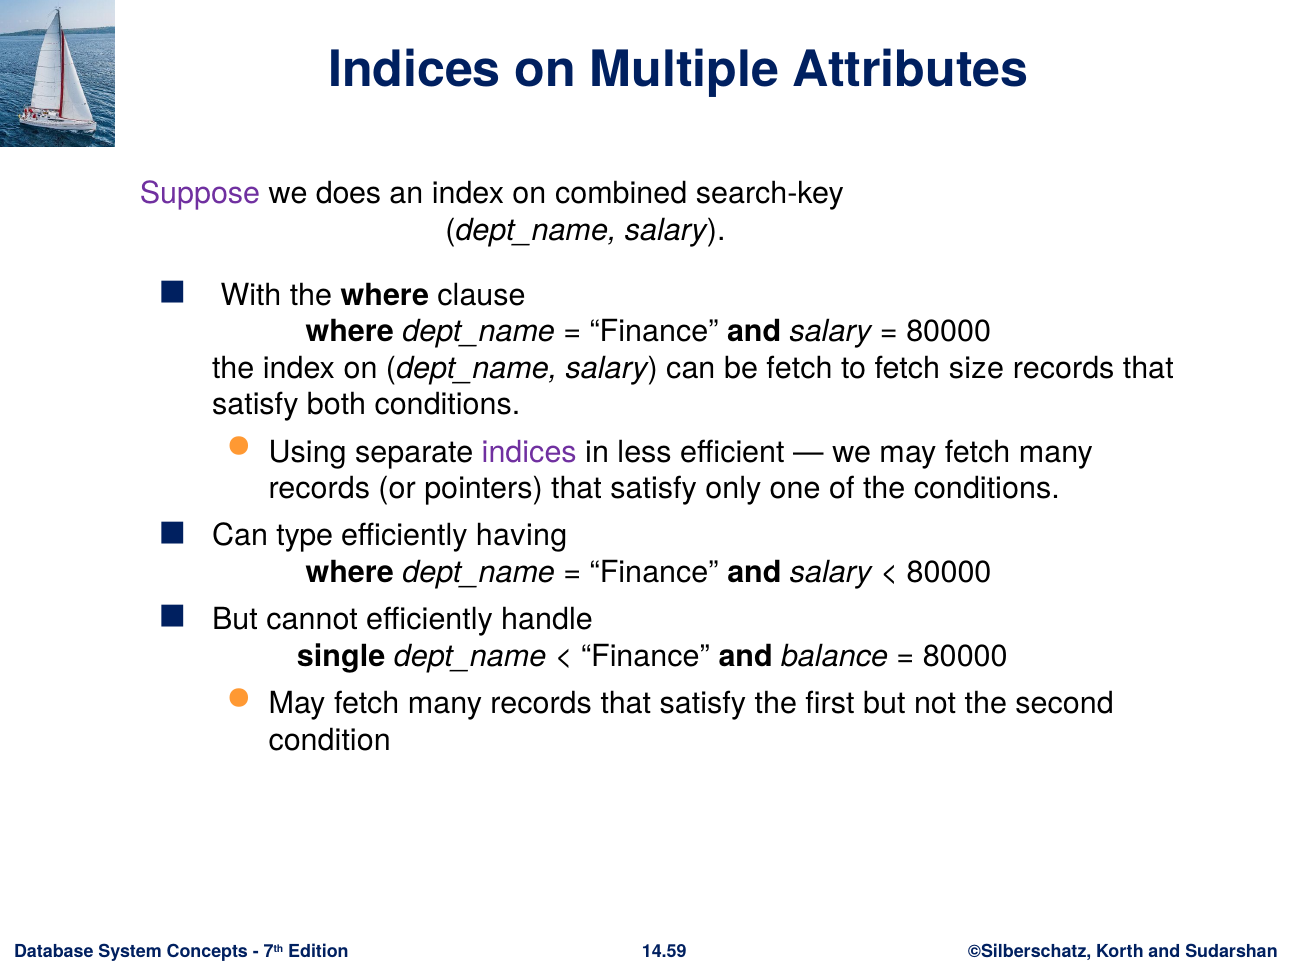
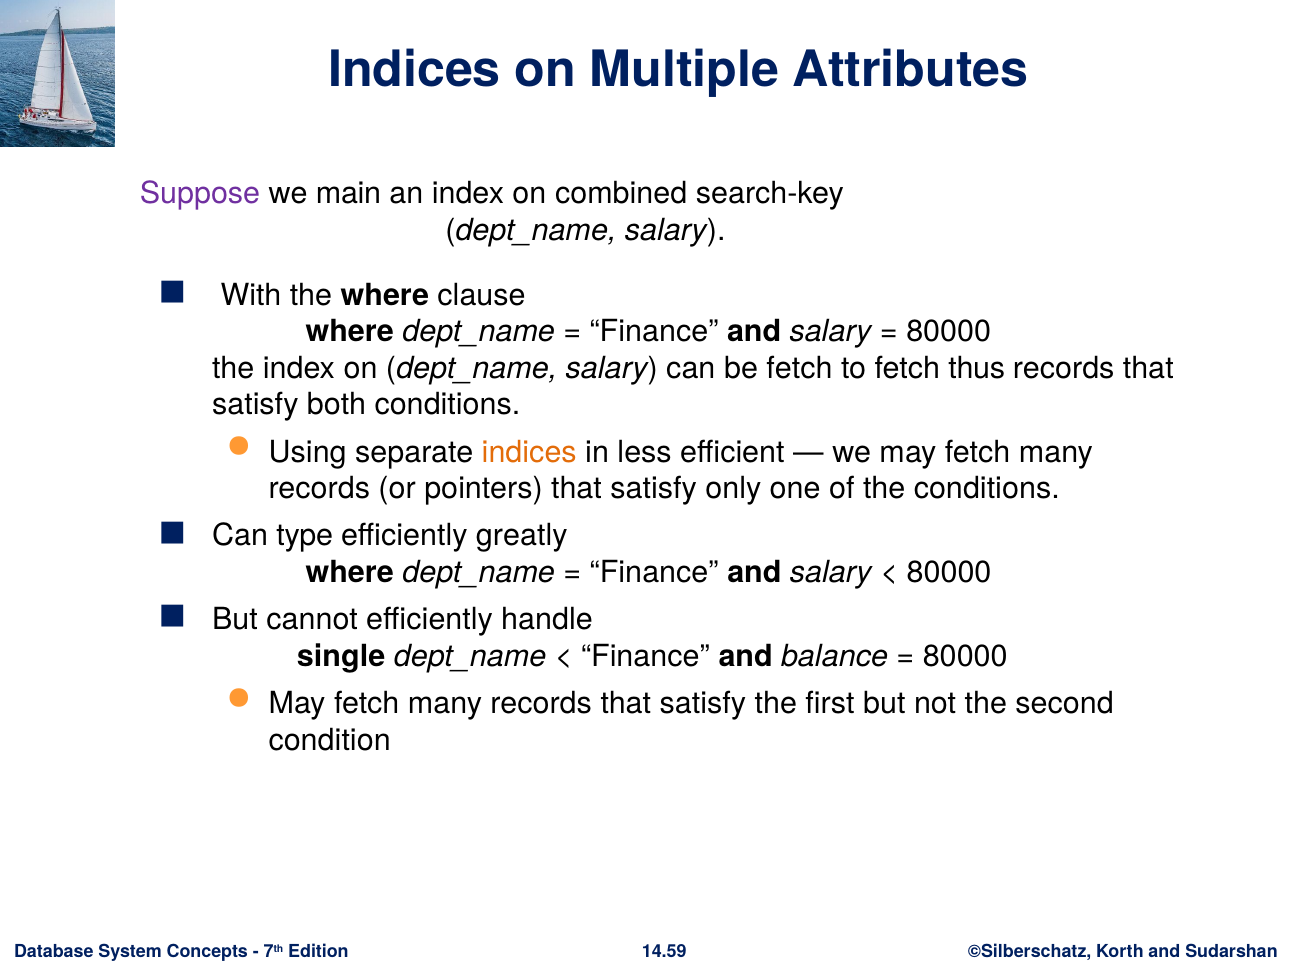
does: does -> main (349, 194)
size: size -> thus (977, 368)
indices colour: purple -> orange (529, 452)
having: having -> greatly (522, 536)
